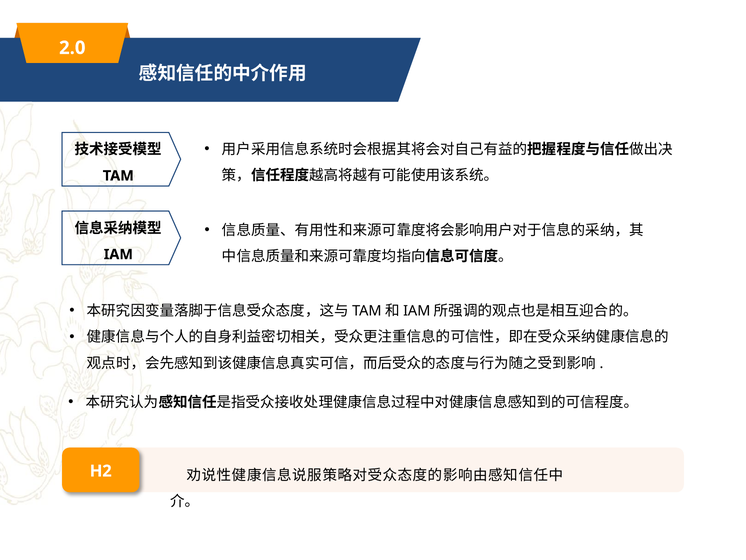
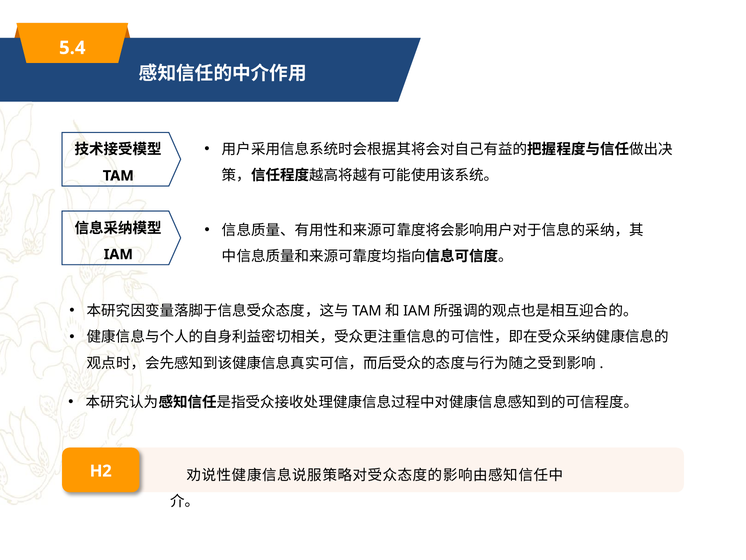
2.0: 2.0 -> 5.4 (72, 48)
